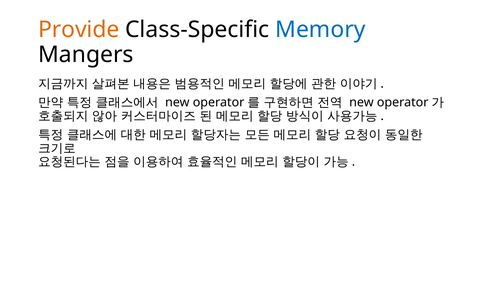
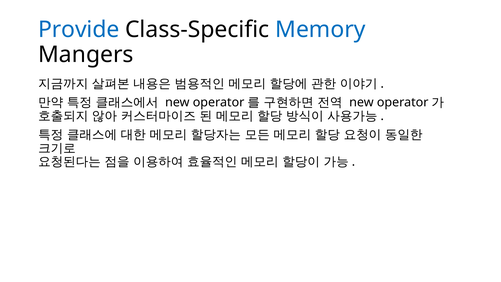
Provide colour: orange -> blue (79, 30)
